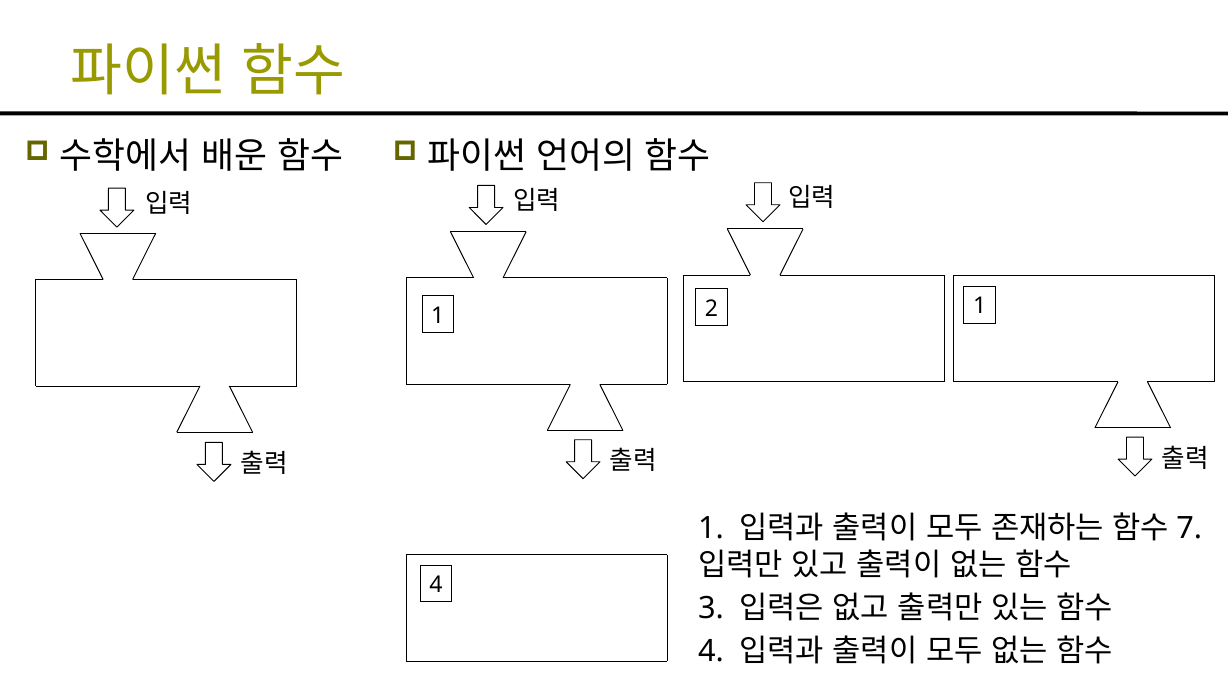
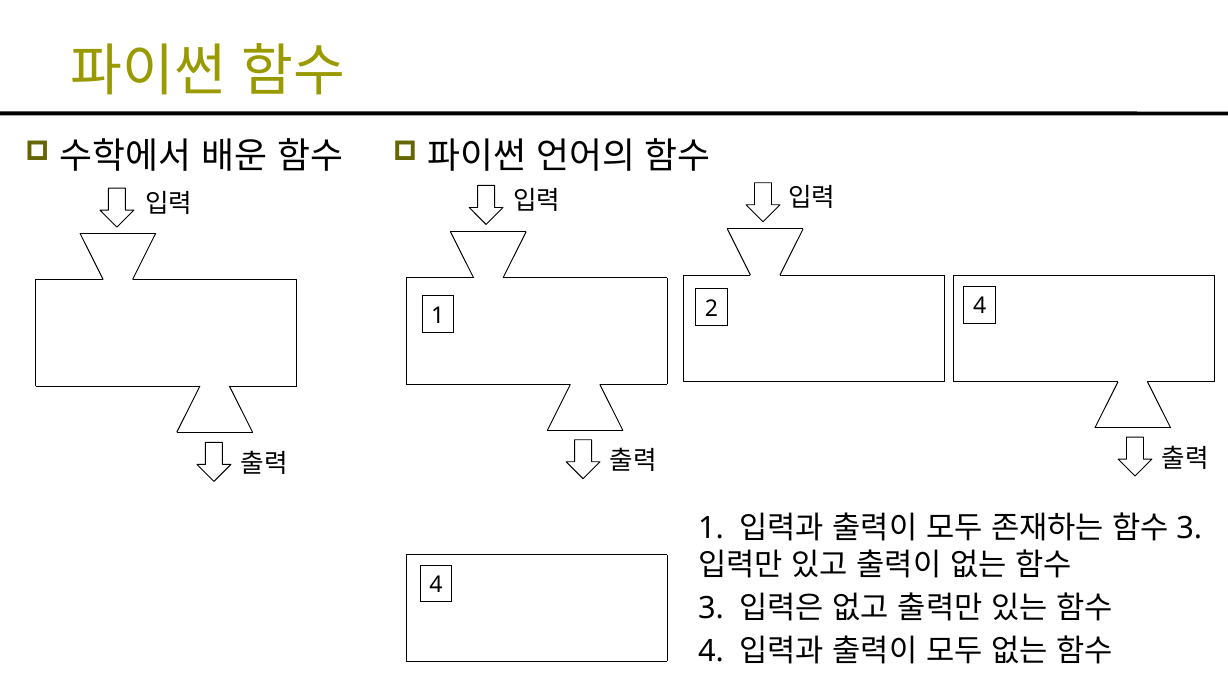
2 1: 1 -> 4 (980, 306)
7: 7 -> 3 (1189, 529)
